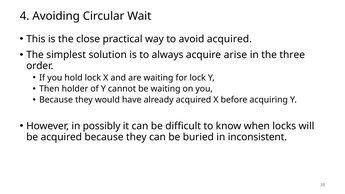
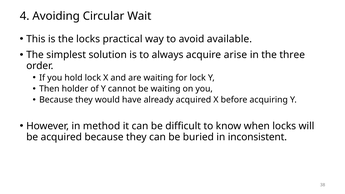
the close: close -> locks (88, 39)
avoid acquired: acquired -> available (229, 39)
possibly: possibly -> method (102, 126)
